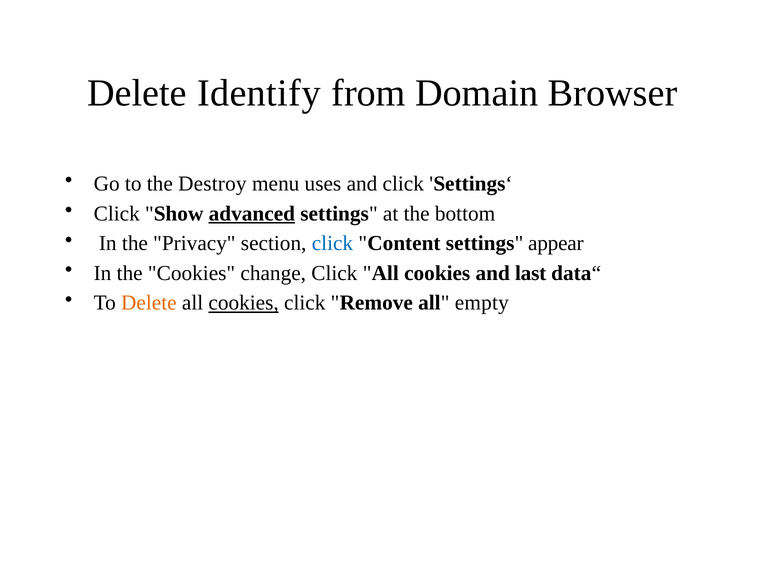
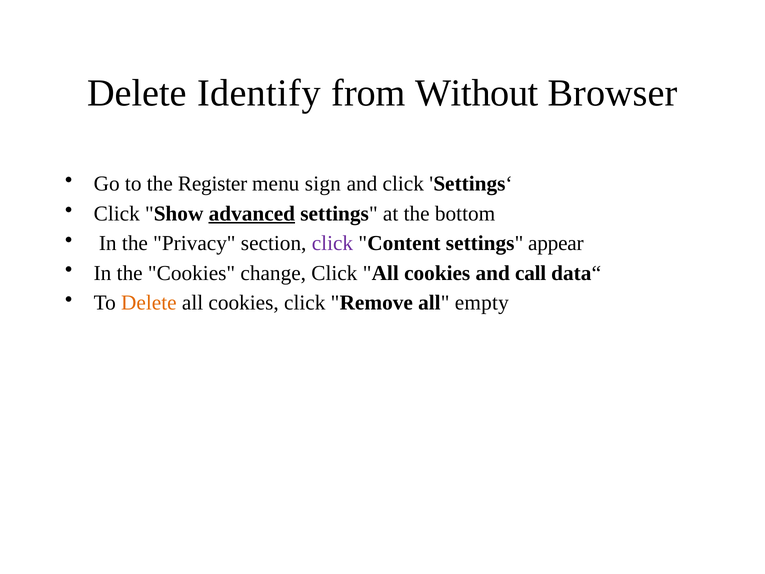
Domain: Domain -> Without (477, 93)
Destroy: Destroy -> Register (213, 184)
uses: uses -> sign (323, 184)
click colour: blue -> purple (332, 243)
last: last -> call (531, 273)
cookies underline: present -> none (244, 303)
